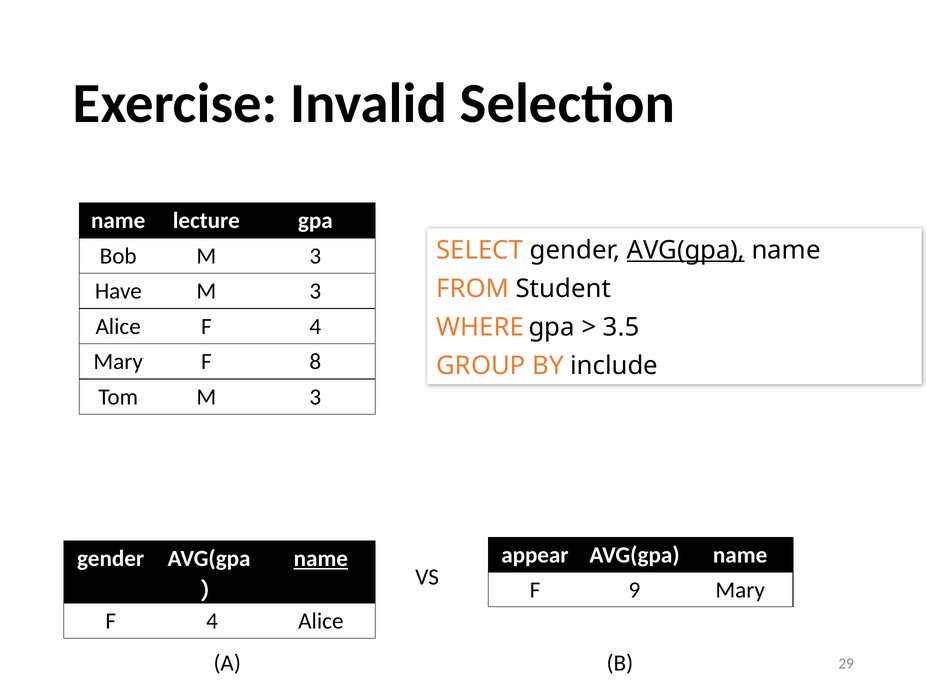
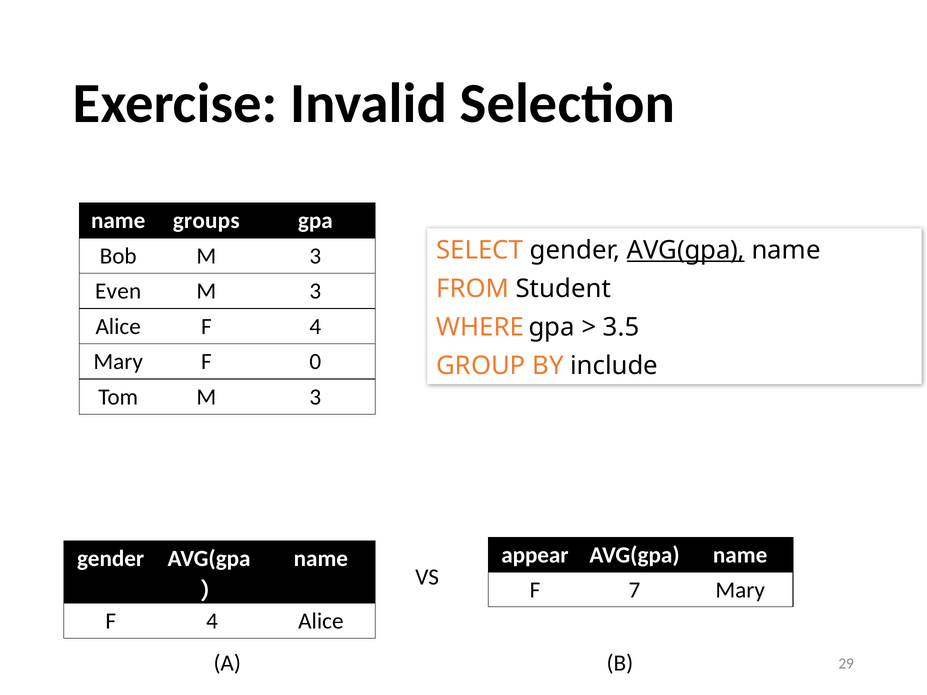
lecture: lecture -> groups (206, 221)
Have: Have -> Even (118, 291)
8: 8 -> 0 (315, 362)
name underline: present -> none (321, 559)
9: 9 -> 7 (634, 590)
